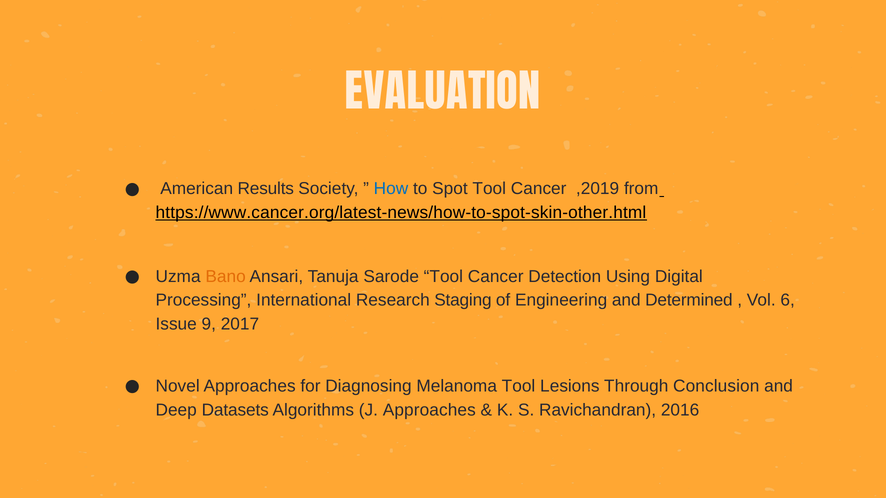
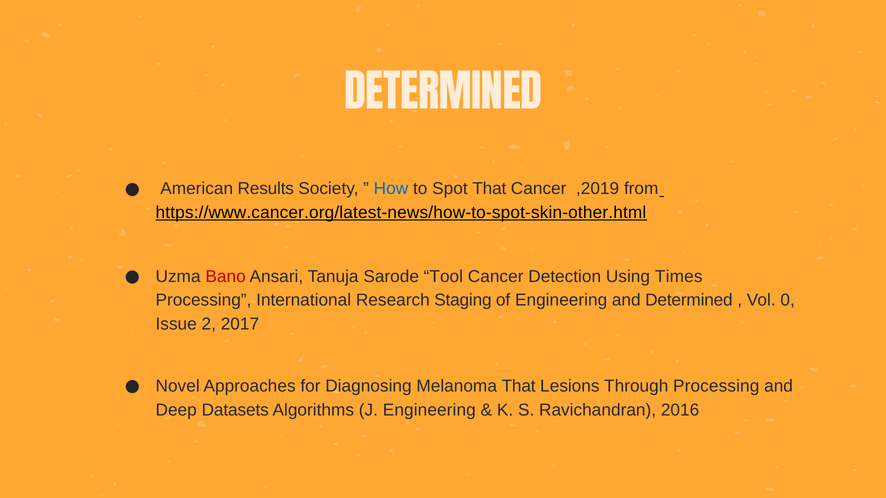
EVALUATION: EVALUATION -> DETERMINED (443, 94)
Spot Tool: Tool -> That (489, 189)
Bano colour: orange -> red (226, 277)
Digital: Digital -> Times (679, 277)
6: 6 -> 0 (788, 300)
9: 9 -> 2 (209, 324)
Melanoma Tool: Tool -> That (519, 386)
Through Conclusion: Conclusion -> Processing (716, 386)
J Approaches: Approaches -> Engineering (429, 410)
